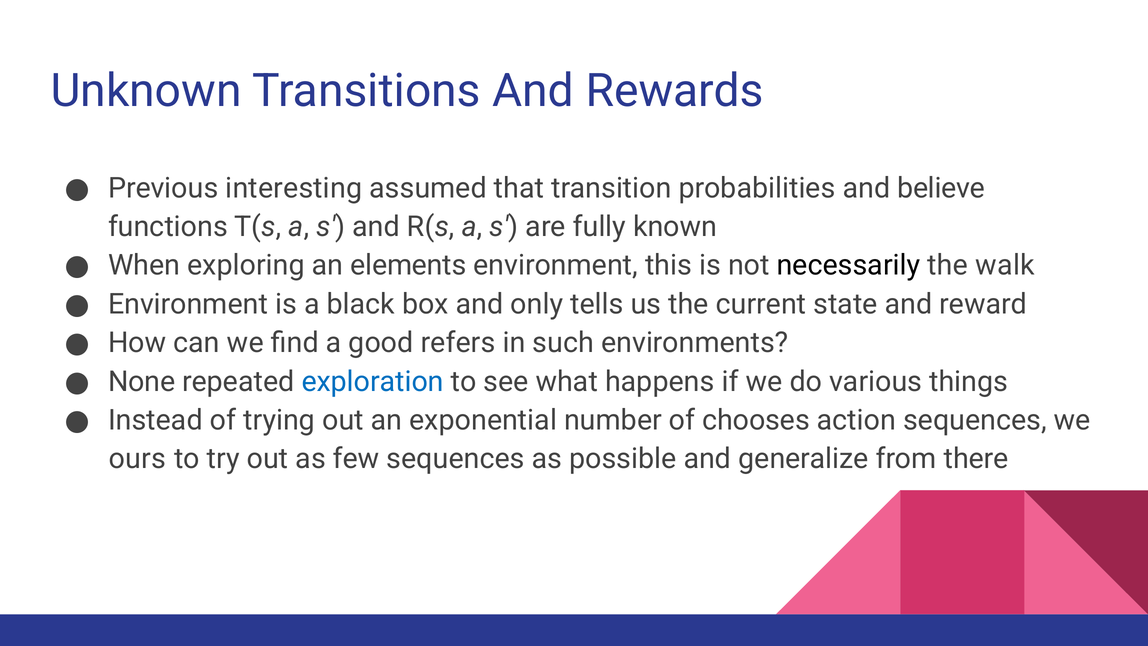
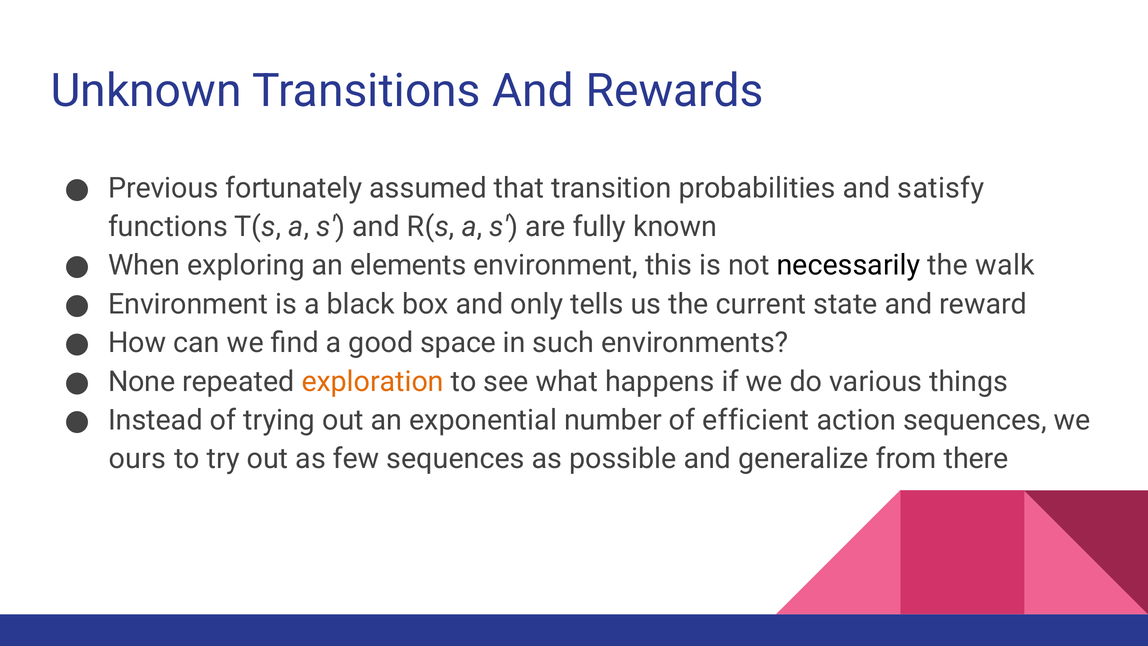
interesting: interesting -> fortunately (294, 188)
believe: believe -> satisfy (941, 188)
refers: refers -> space (458, 343)
exploration colour: blue -> orange (373, 381)
chooses: chooses -> efficient (756, 420)
